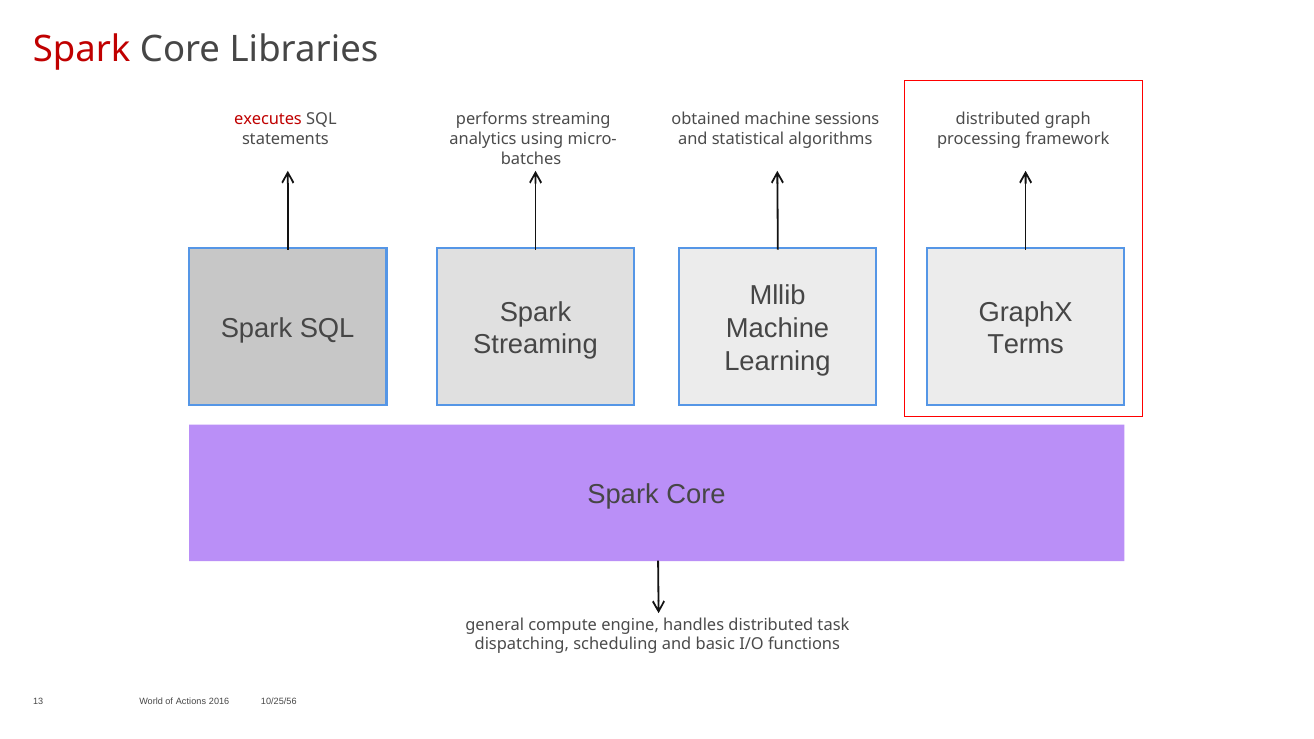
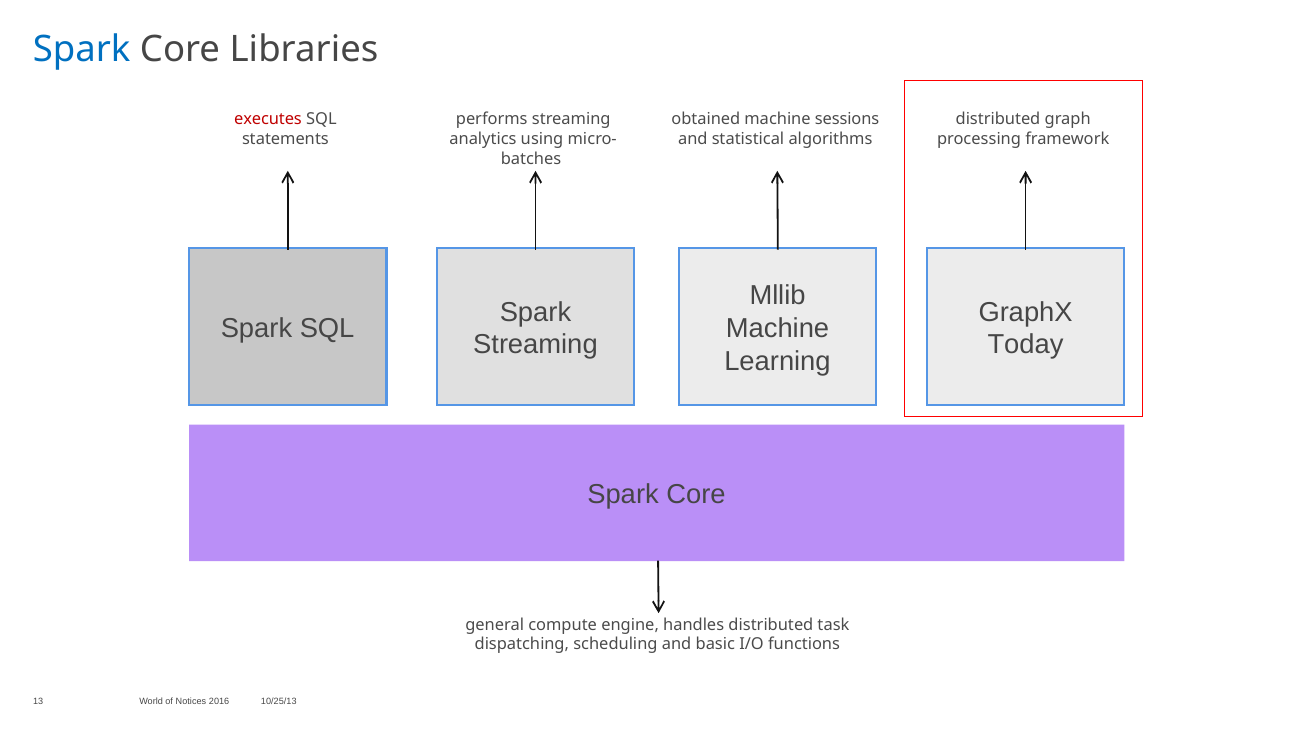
Spark colour: red -> blue (82, 49)
Terms: Terms -> Today (1026, 345)
Actions: Actions -> Notices (191, 702)
10/25/56: 10/25/56 -> 10/25/13 (279, 702)
